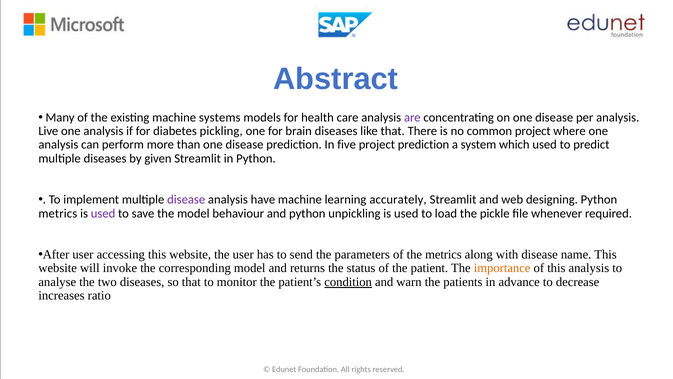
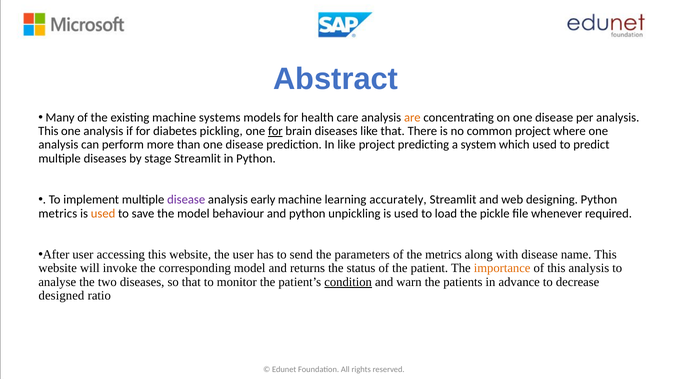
are colour: purple -> orange (412, 117)
Live: Live -> This (48, 131)
for underline: none -> present (275, 131)
In five: five -> like (347, 145)
project prediction: prediction -> predicting (423, 145)
given: given -> stage (158, 158)
have: have -> early (263, 199)
used colour: purple -> orange (103, 213)
increases: increases -> designed (61, 295)
